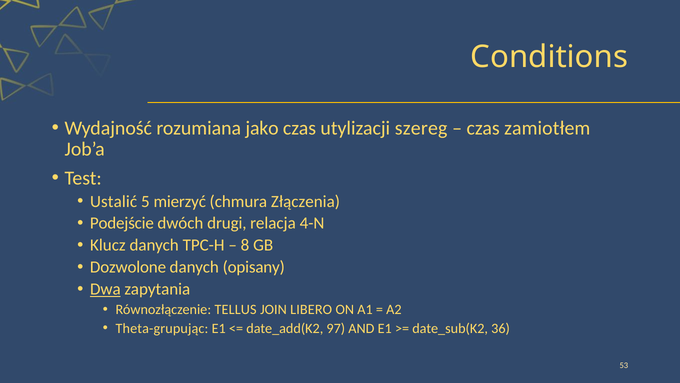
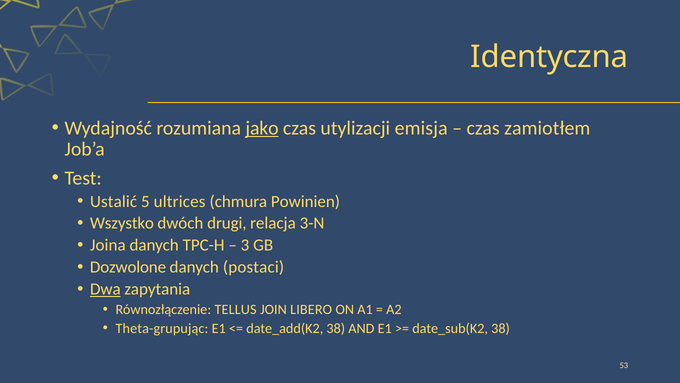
Conditions: Conditions -> Identyczna (549, 57)
jako underline: none -> present (262, 128)
szereg: szereg -> emisja (421, 128)
mierzyć: mierzyć -> ultrices (180, 201)
Złączenia: Złączenia -> Powinien (305, 201)
Podejście: Podejście -> Wszystko (122, 223)
4-N: 4-N -> 3-N (312, 223)
Klucz: Klucz -> Joina (108, 245)
8: 8 -> 3 (245, 245)
opisany: opisany -> postaci (254, 267)
date_add(K2 97: 97 -> 38 (336, 328)
date_sub(K2 36: 36 -> 38 (501, 328)
